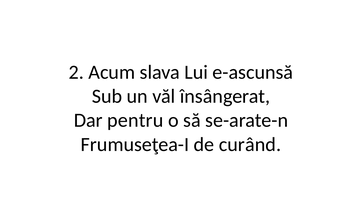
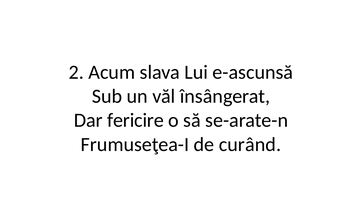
pentru: pentru -> fericire (135, 121)
